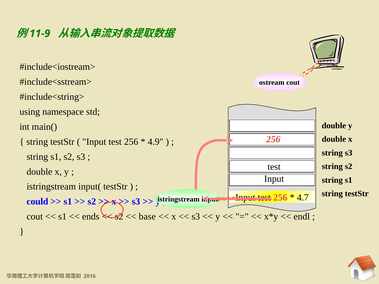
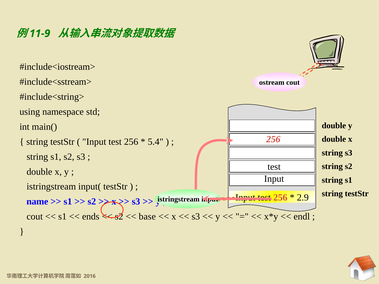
4.9: 4.9 -> 5.4 (156, 142)
4.7: 4.7 -> 2.9 (303, 198)
could: could -> name (37, 202)
